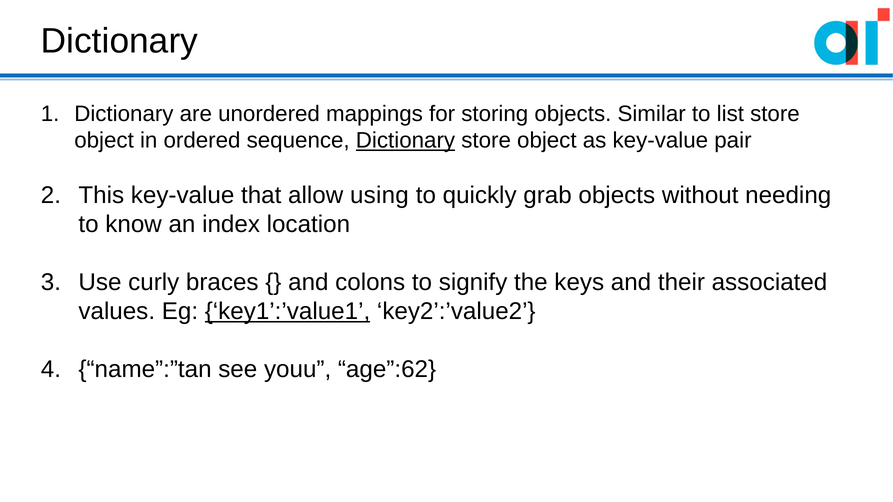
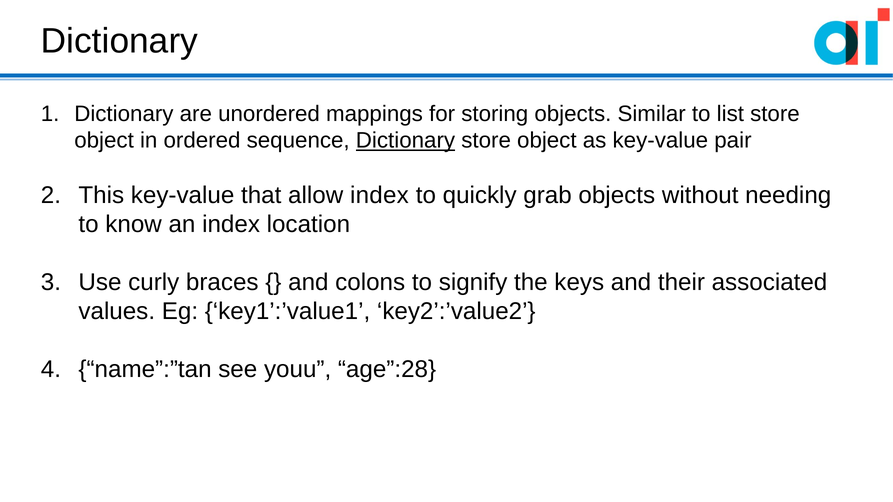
allow using: using -> index (379, 195)
key1’:’value1 underline: present -> none (288, 311)
age”:62: age”:62 -> age”:28 (387, 369)
